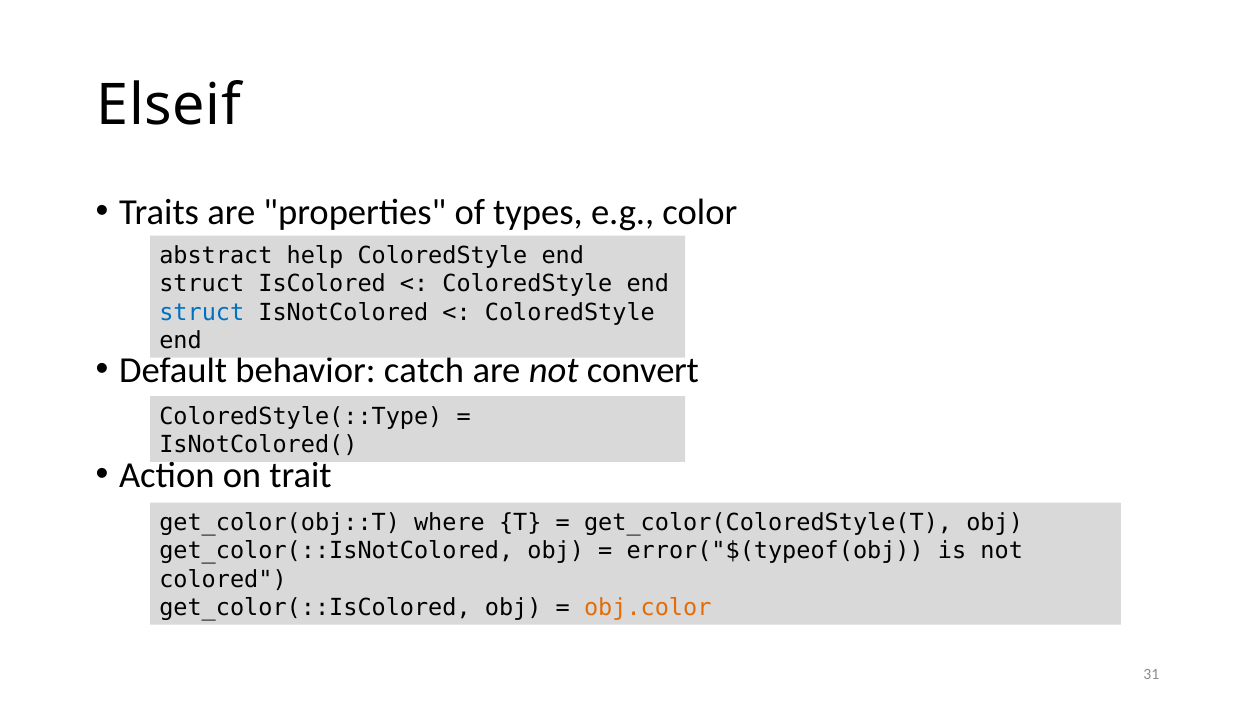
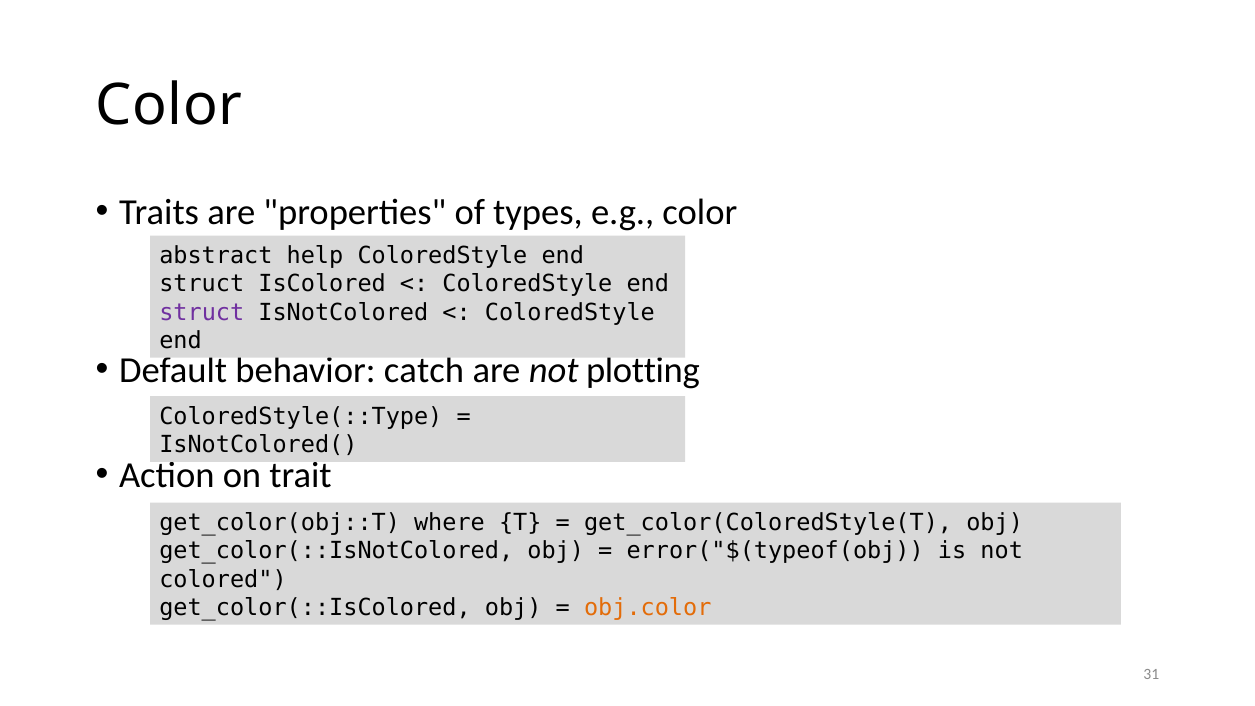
Elseif: Elseif -> Color (169, 105)
struct colour: blue -> purple (202, 312)
convert: convert -> plotting (643, 370)
